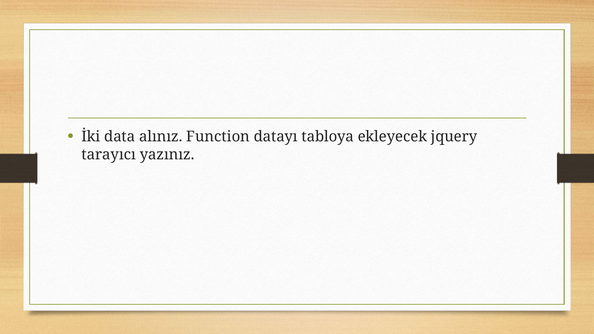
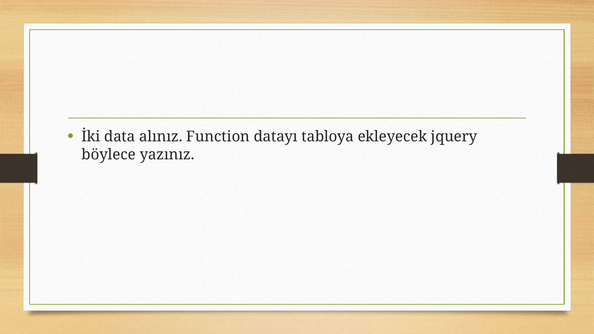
tarayıcı: tarayıcı -> böylece (109, 155)
